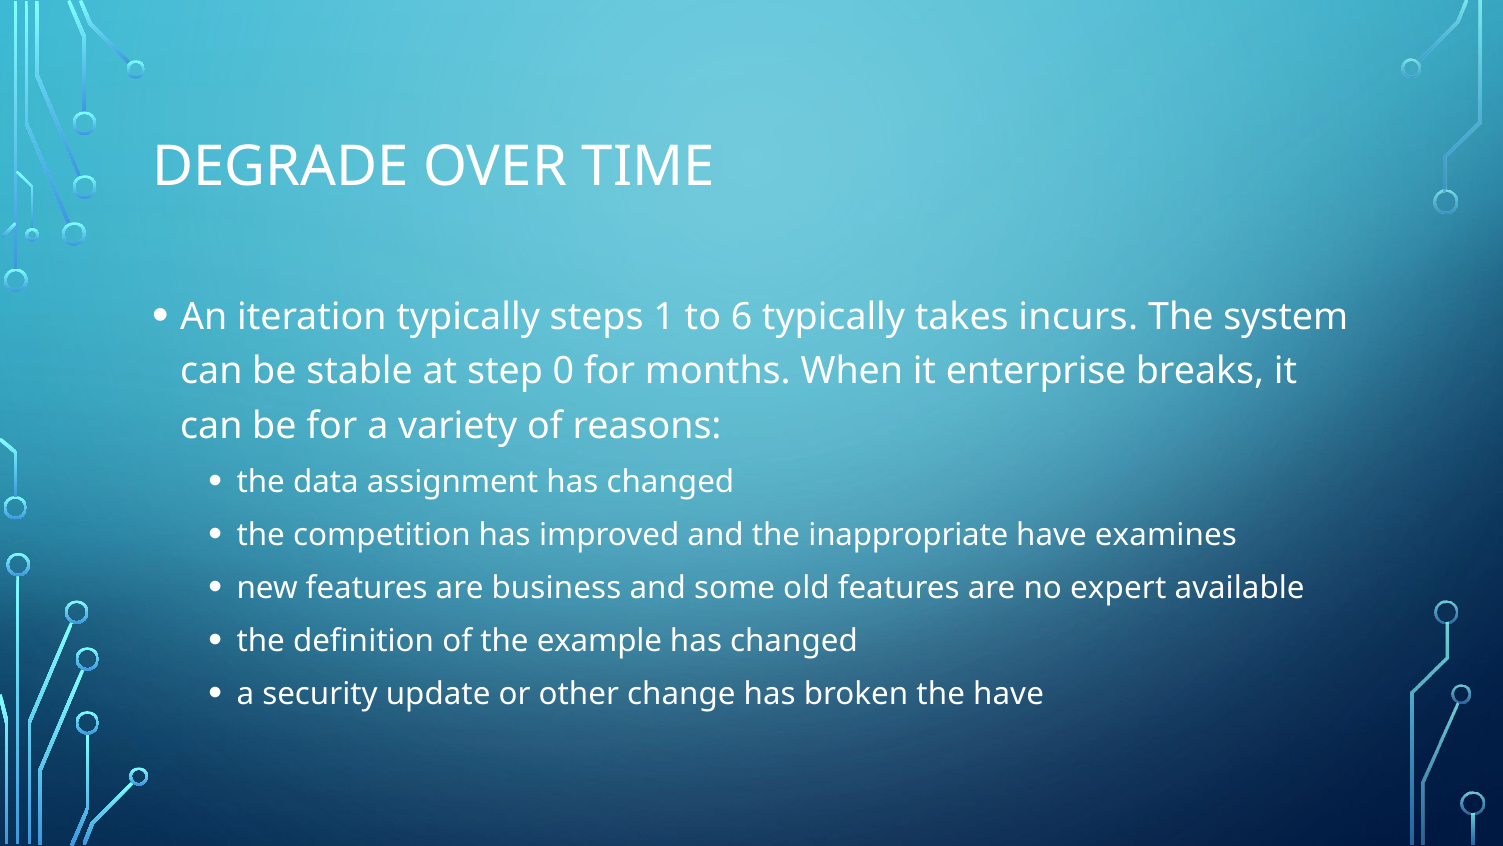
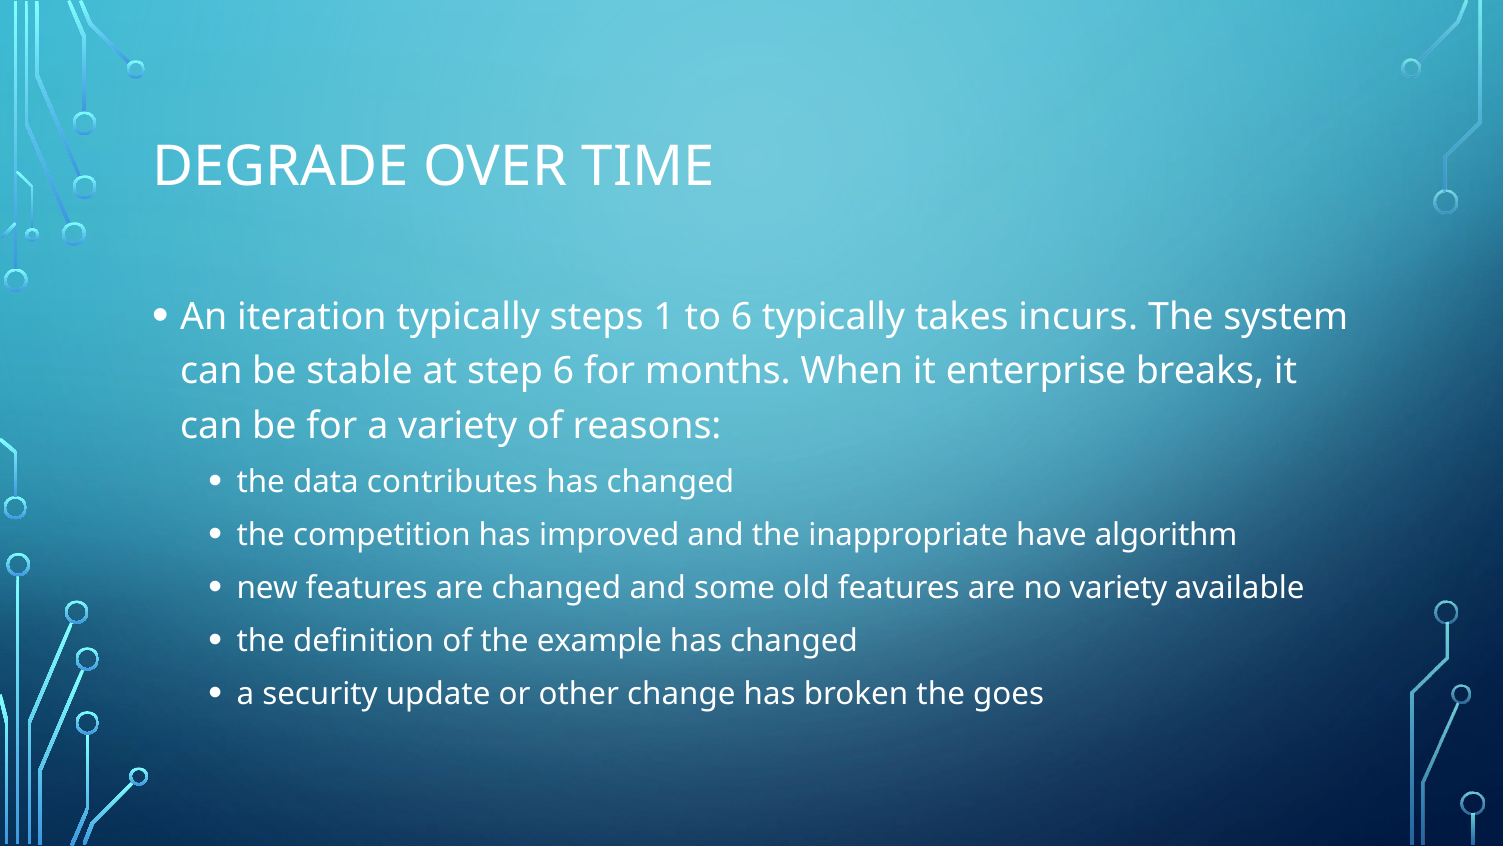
step 0: 0 -> 6 (563, 371)
assignment: assignment -> contributes (452, 482)
examines: examines -> algorithm (1166, 535)
are business: business -> changed (556, 587)
no expert: expert -> variety (1118, 587)
the have: have -> goes (1009, 693)
